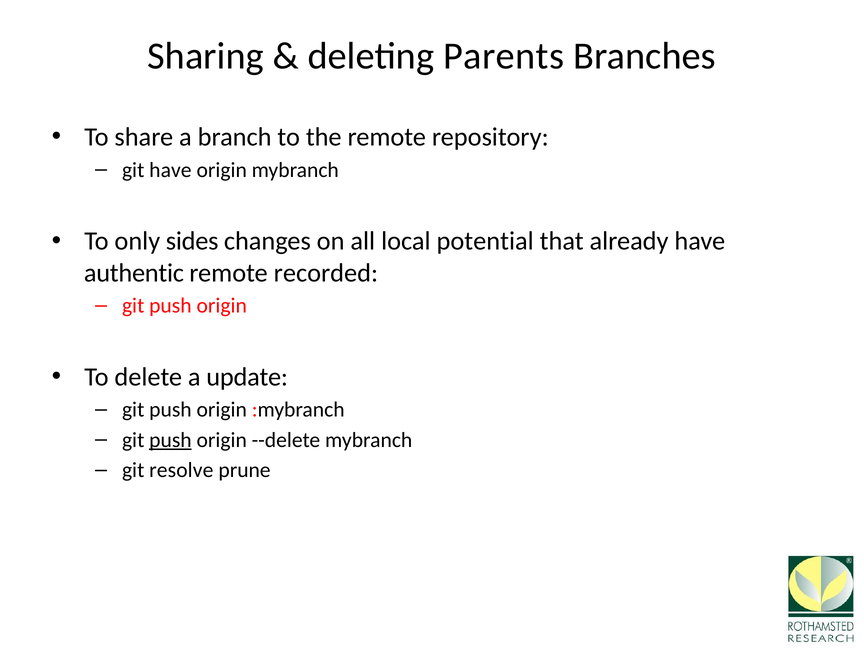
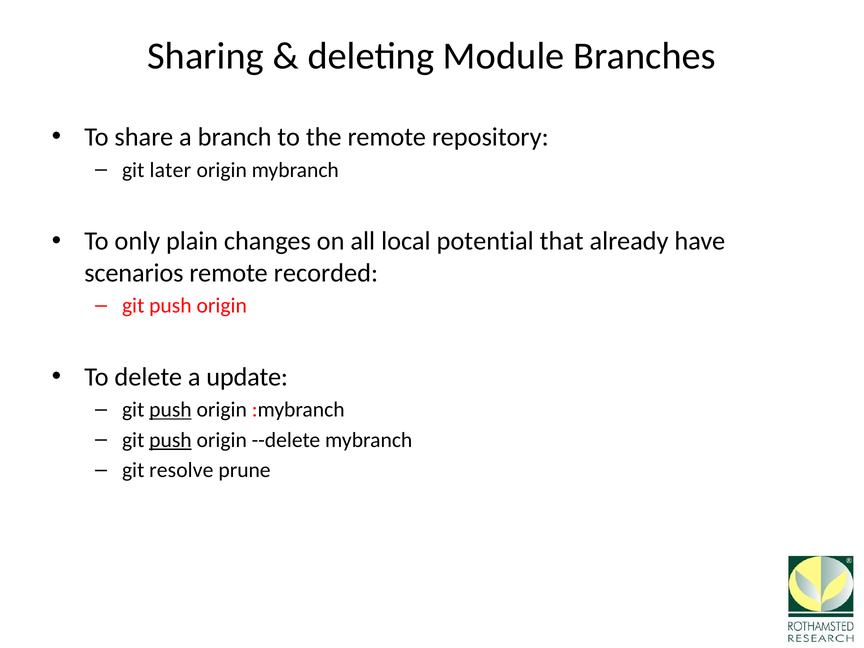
Parents: Parents -> Module (504, 56)
git have: have -> later (170, 170)
sides: sides -> plain (192, 241)
authentic: authentic -> scenarios (134, 273)
push underline: none -> present (170, 410)
